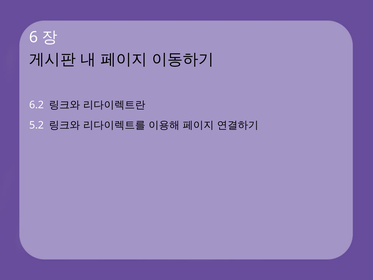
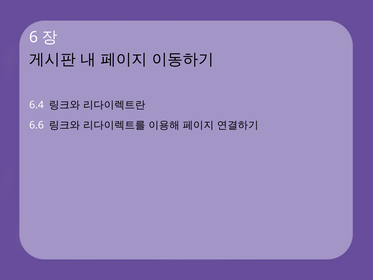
6.2: 6.2 -> 6.4 (36, 105)
5.2: 5.2 -> 6.6 (36, 125)
